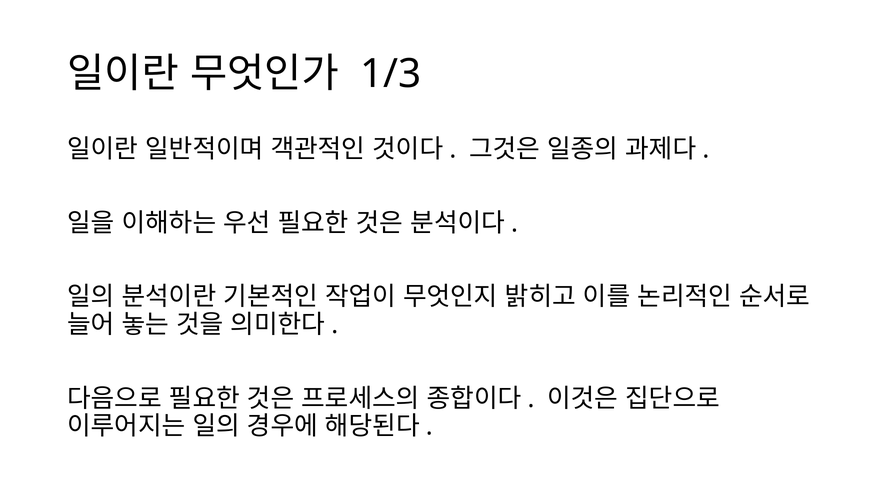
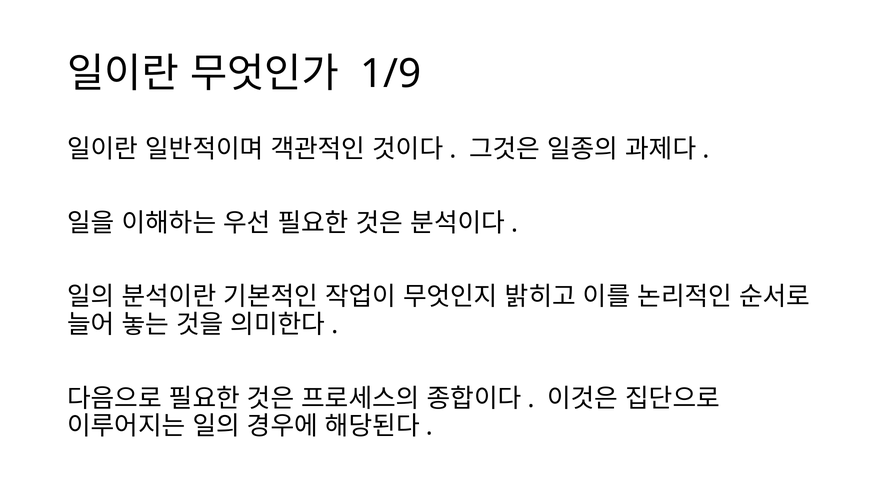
1/3: 1/3 -> 1/9 (391, 74)
